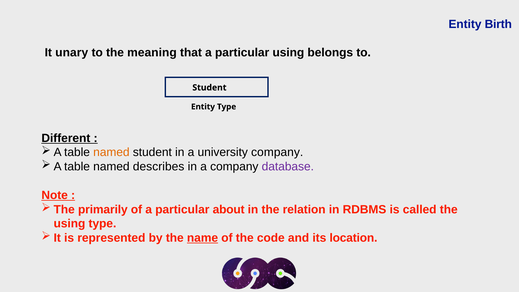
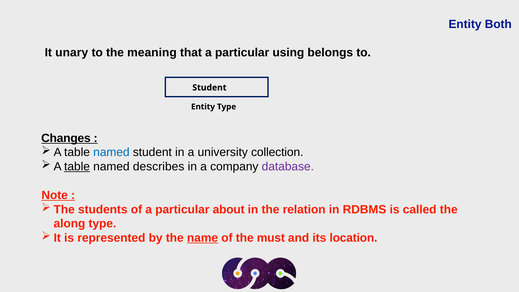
Birth: Birth -> Both (498, 24)
Different: Different -> Changes (66, 138)
named colour: orange -> blue (111, 152)
university company: company -> collection (277, 152)
table underline: none -> present (77, 167)
primarily: primarily -> students (103, 209)
using: using -> along (69, 224)
code: code -> must (271, 238)
